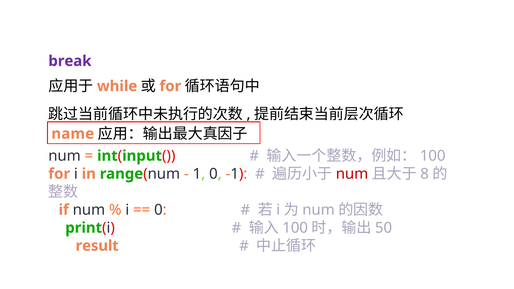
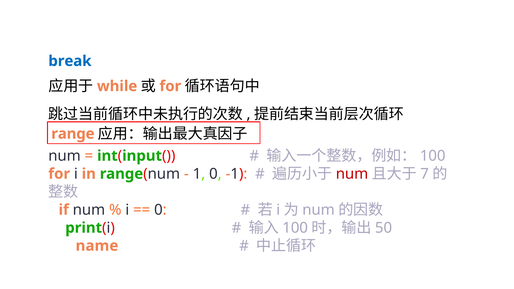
break colour: purple -> blue (70, 61)
name: name -> range (73, 134)
8: 8 -> 7 (425, 174)
result: result -> name (97, 246)
